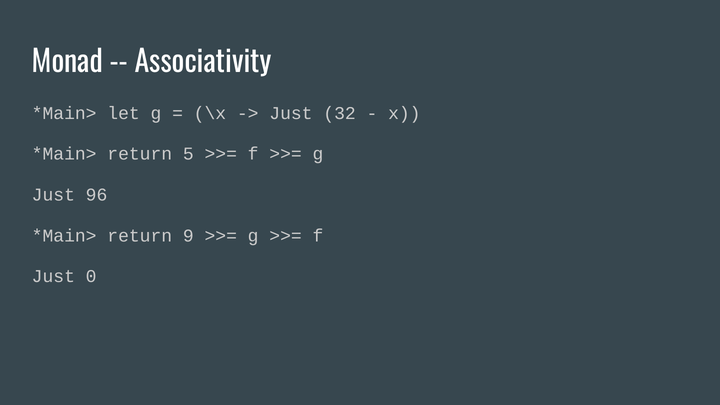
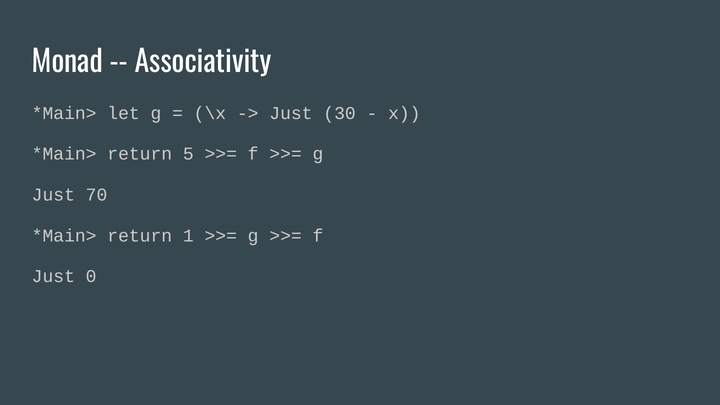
32: 32 -> 30 (340, 113)
96: 96 -> 70 (97, 195)
9: 9 -> 1 (188, 236)
